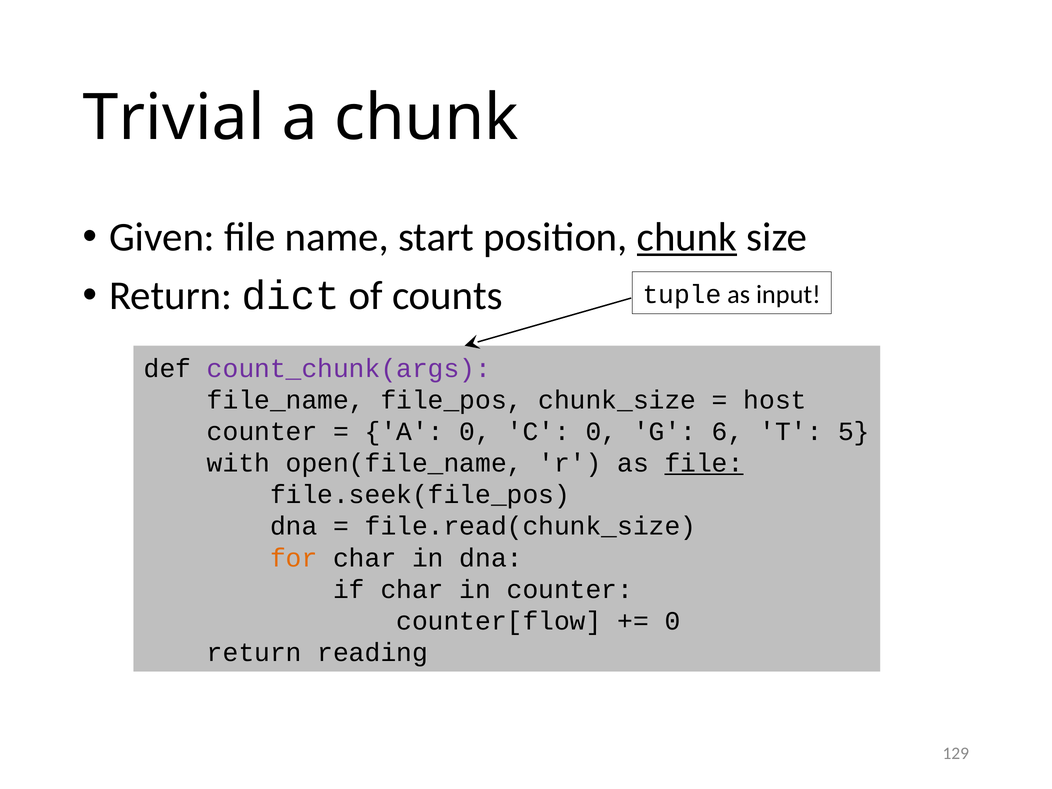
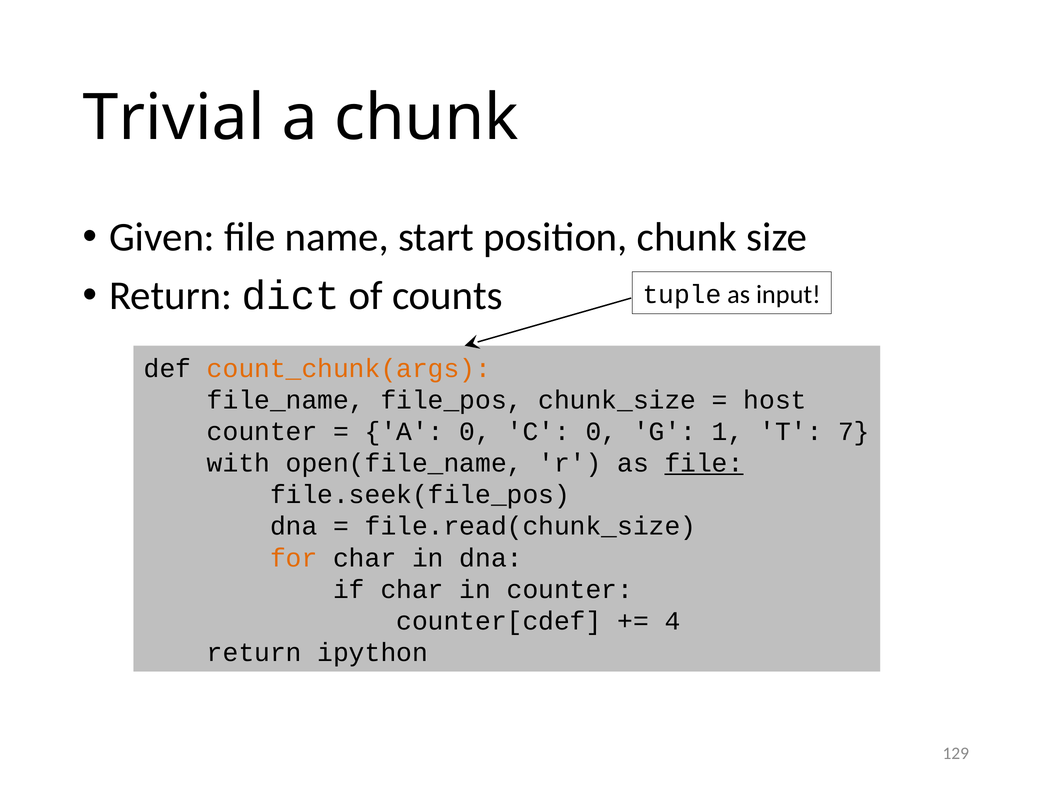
chunk underline: present -> none (687, 237)
count_chunk(args colour: purple -> orange (349, 368)
6: 6 -> 1 (728, 432)
5: 5 -> 7 (854, 432)
counter[flow: counter[flow -> counter[cdef (499, 621)
0: 0 -> 4 (672, 621)
reading: reading -> ipython (373, 653)
